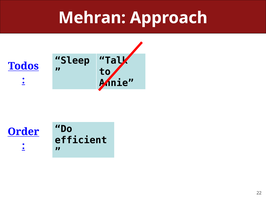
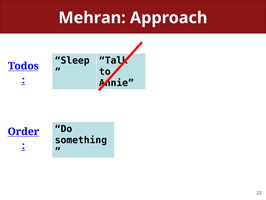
efficient: efficient -> something (81, 140)
